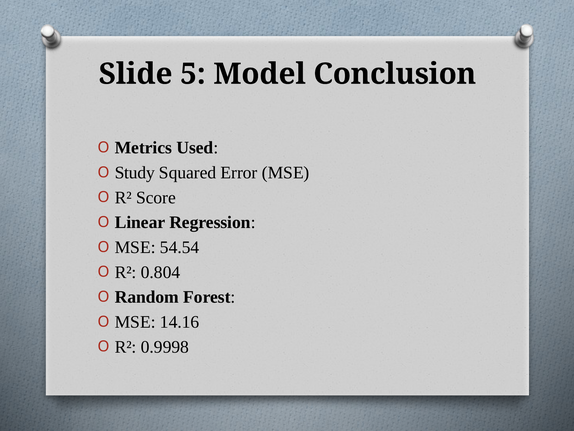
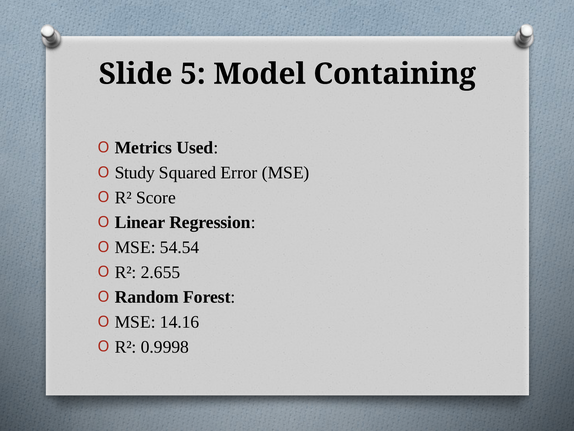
Conclusion: Conclusion -> Containing (395, 74)
0.804: 0.804 -> 2.655 (161, 272)
